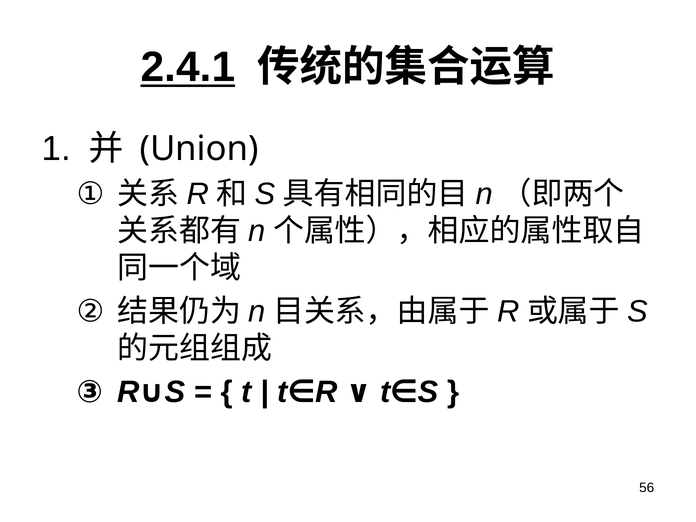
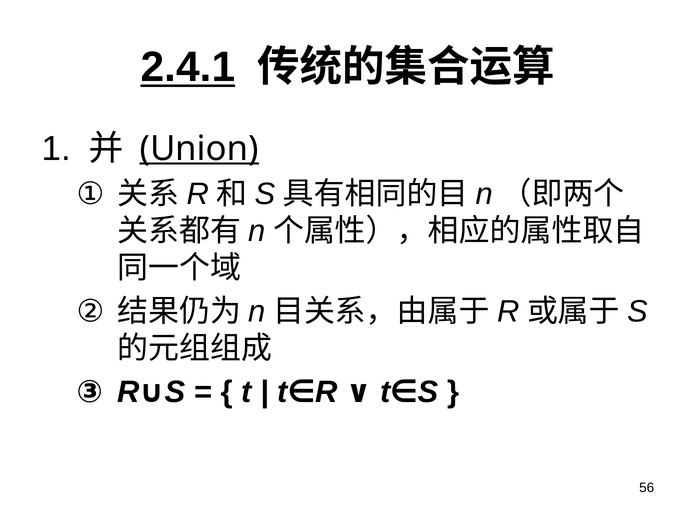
Union underline: none -> present (199, 149)
